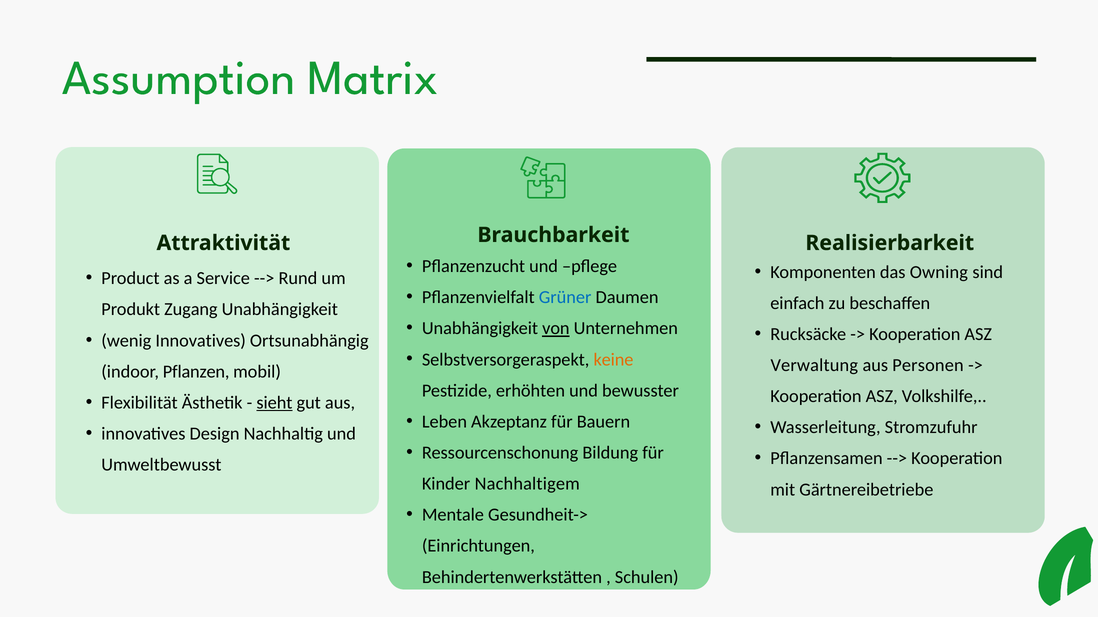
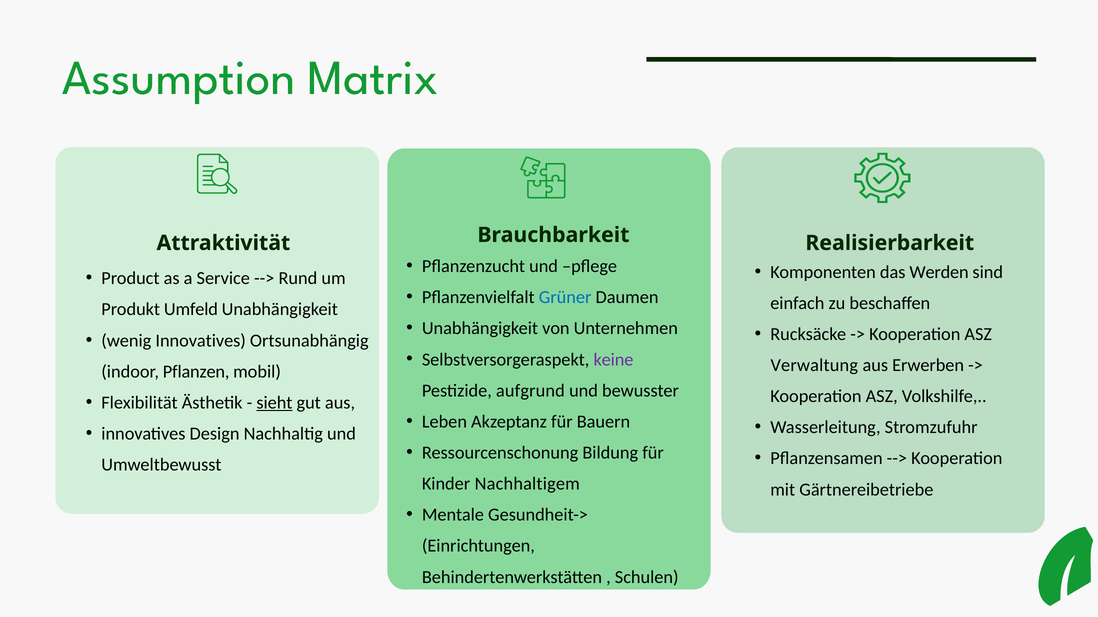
Owning: Owning -> Werden (939, 272)
Zugang: Zugang -> Umfeld (191, 310)
von underline: present -> none (556, 329)
keine colour: orange -> purple (613, 360)
Personen: Personen -> Erwerben (928, 366)
erhöhten: erhöhten -> aufgrund (530, 391)
